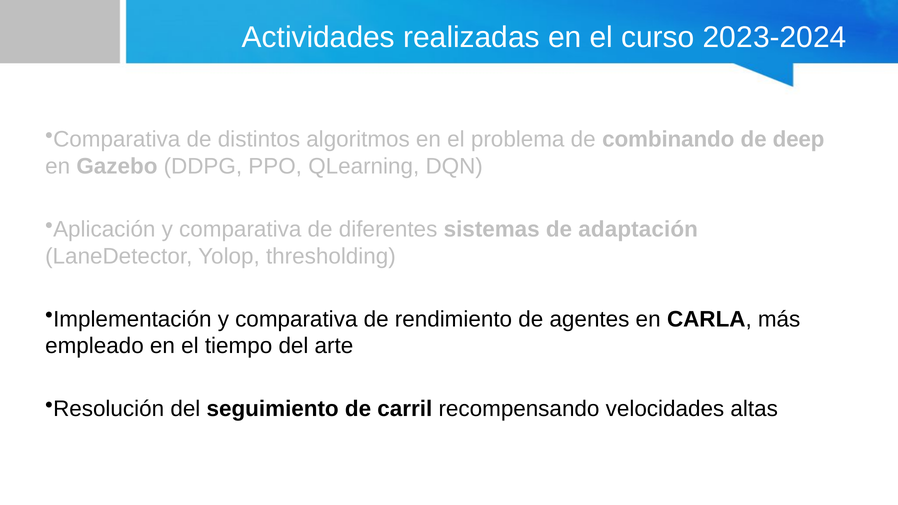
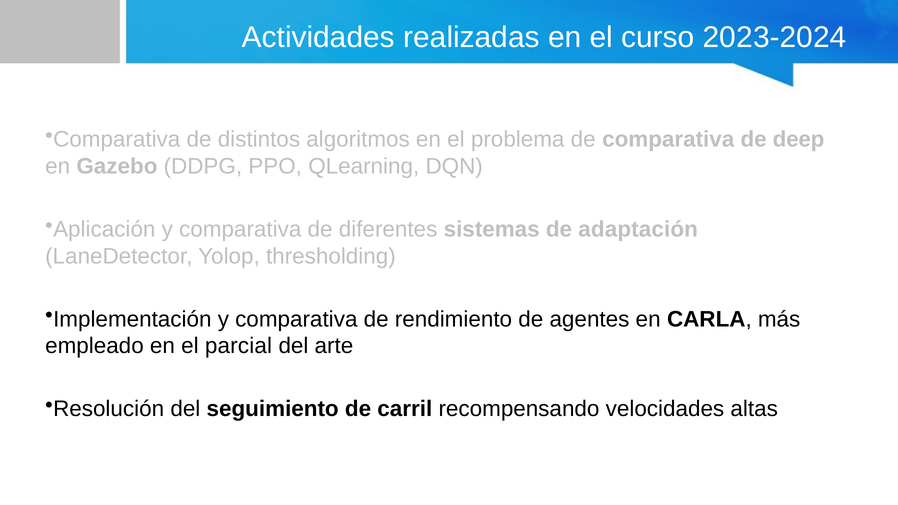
de combinando: combinando -> comparativa (668, 140)
tiempo: tiempo -> parcial (238, 346)
